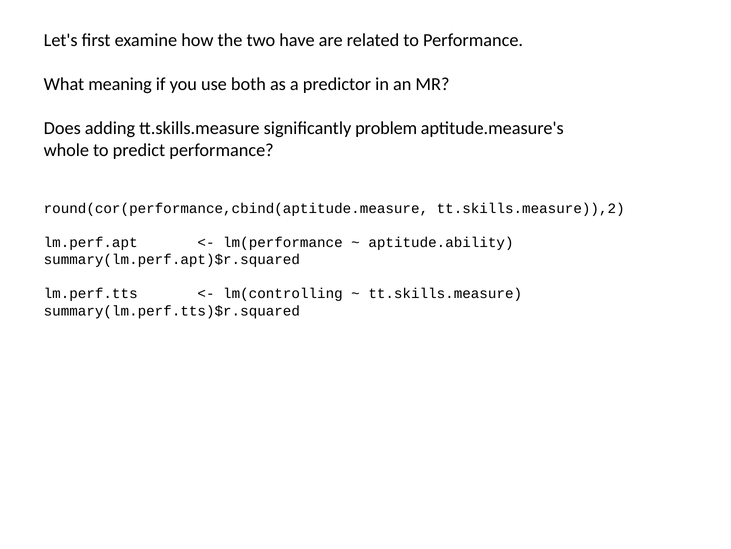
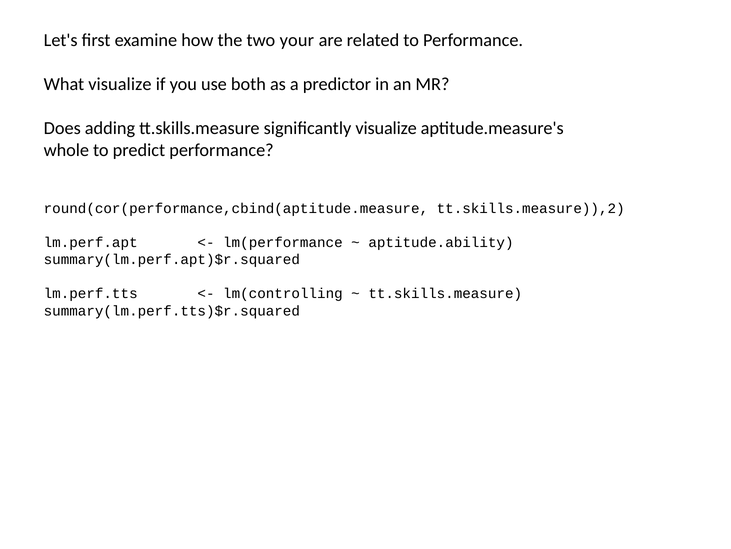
have: have -> your (297, 40)
What meaning: meaning -> visualize (120, 84)
significantly problem: problem -> visualize (386, 128)
